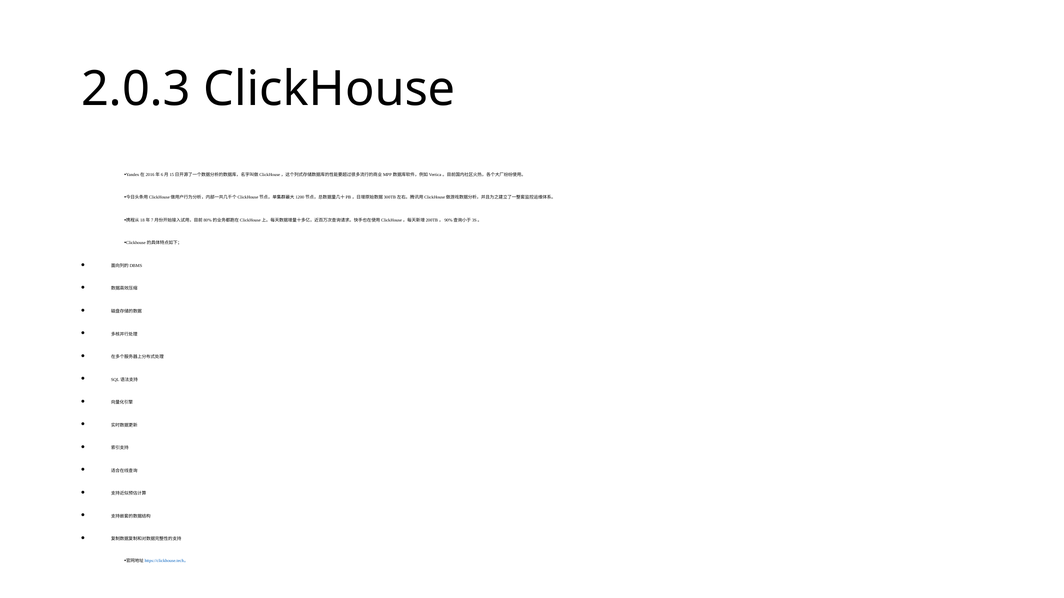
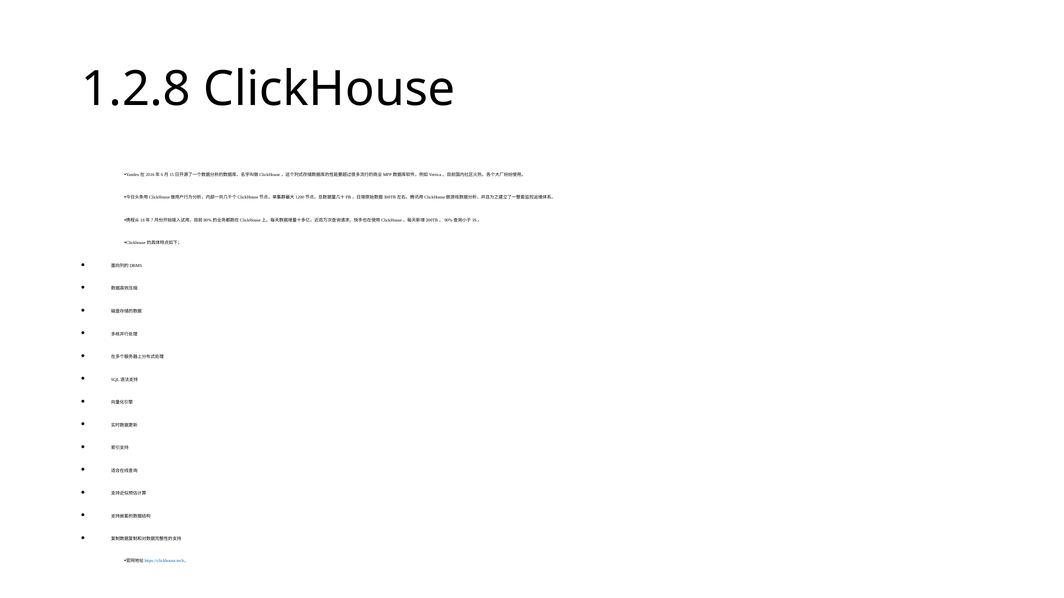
2.0.3: 2.0.3 -> 1.2.8 (136, 89)
